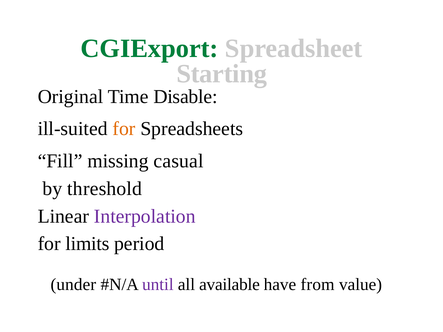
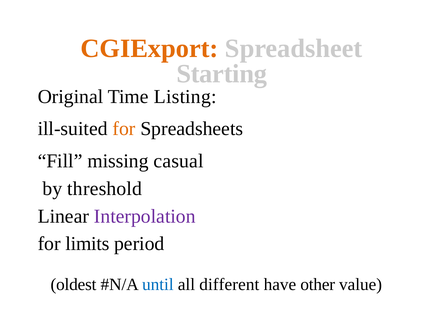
CGIExport colour: green -> orange (149, 48)
Disable: Disable -> Listing (185, 97)
under: under -> oldest (73, 285)
until colour: purple -> blue (158, 285)
available: available -> different (229, 285)
from: from -> other (318, 285)
